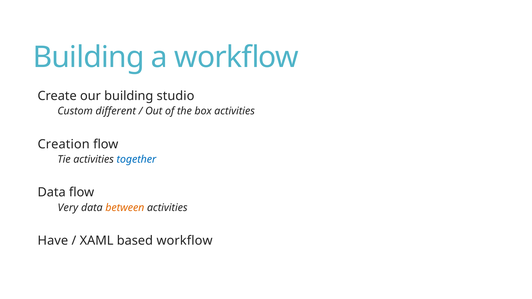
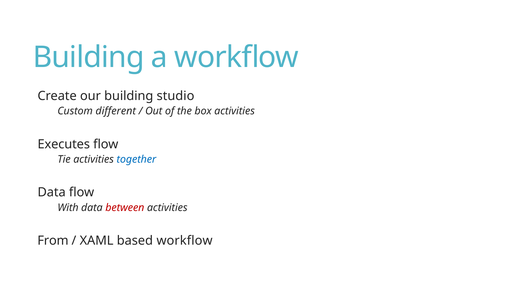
Creation: Creation -> Executes (64, 144)
Very: Very -> With (68, 208)
between colour: orange -> red (125, 208)
Have: Have -> From (53, 241)
